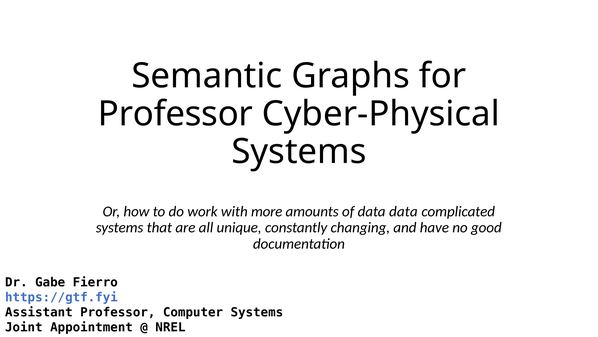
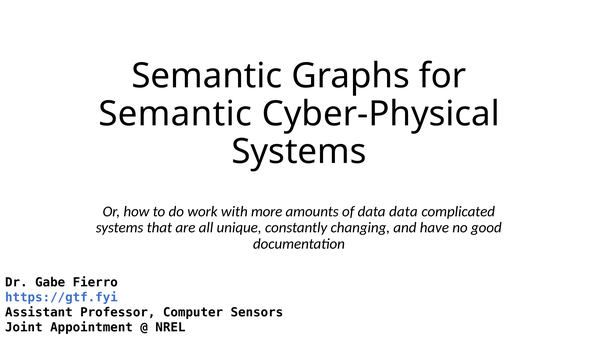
Professor: Professor -> Semantic (175, 114)
Computer Systems: Systems -> Sensors (257, 312)
